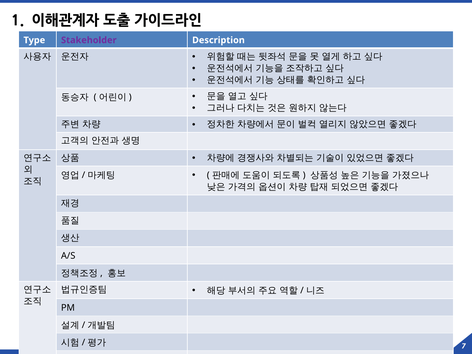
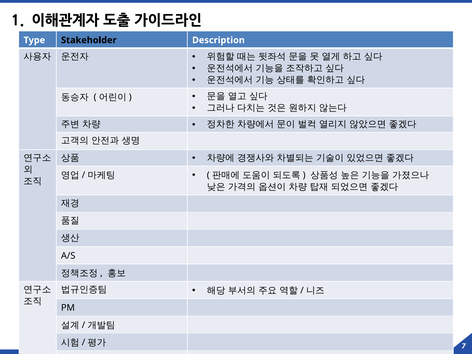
Stakeholder colour: purple -> black (89, 40)
